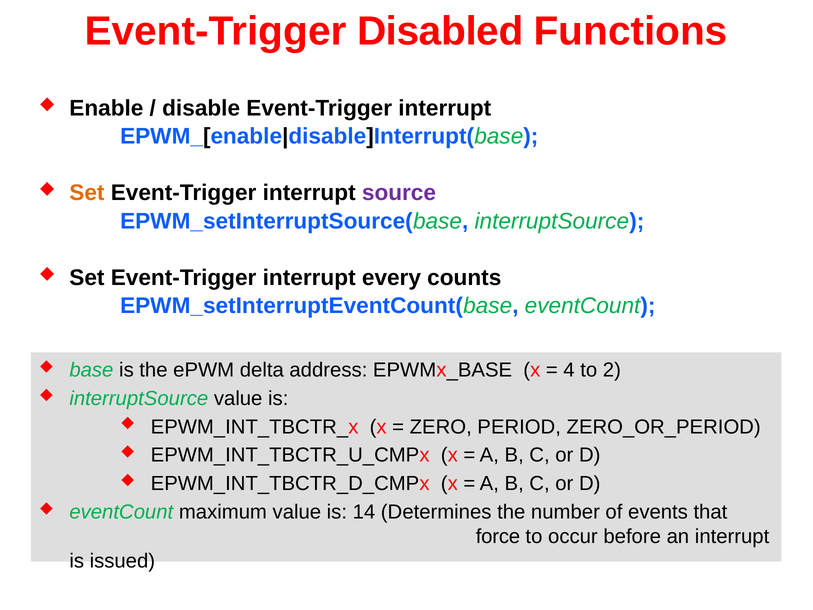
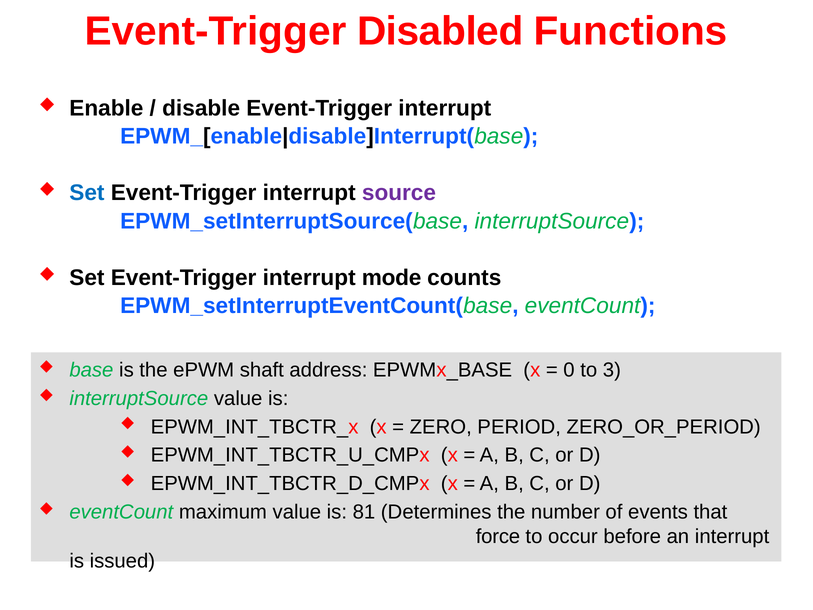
Set colour: orange -> blue (87, 193)
every: every -> mode (392, 277)
delta: delta -> shaft (262, 370)
4: 4 -> 0 (569, 370)
2: 2 -> 3 (612, 370)
14: 14 -> 81 (364, 512)
